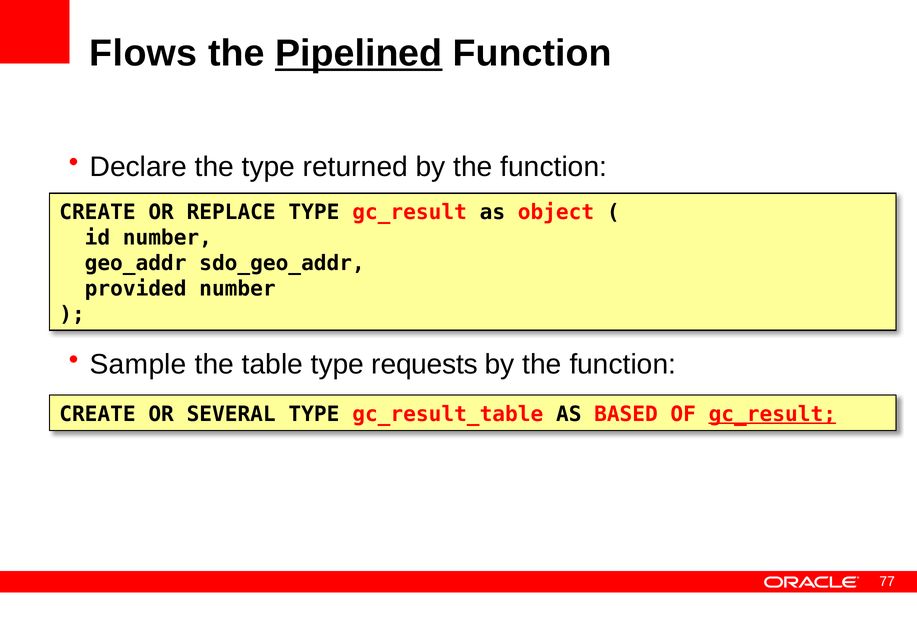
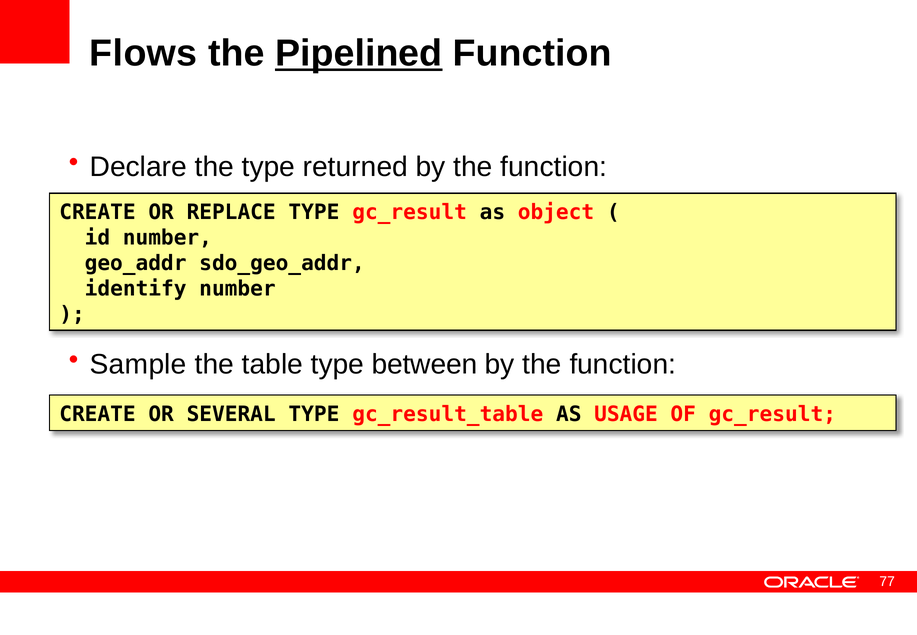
provided: provided -> identify (136, 289)
requests: requests -> between (425, 364)
BASED: BASED -> USAGE (626, 414)
gc_result underline: present -> none (772, 414)
